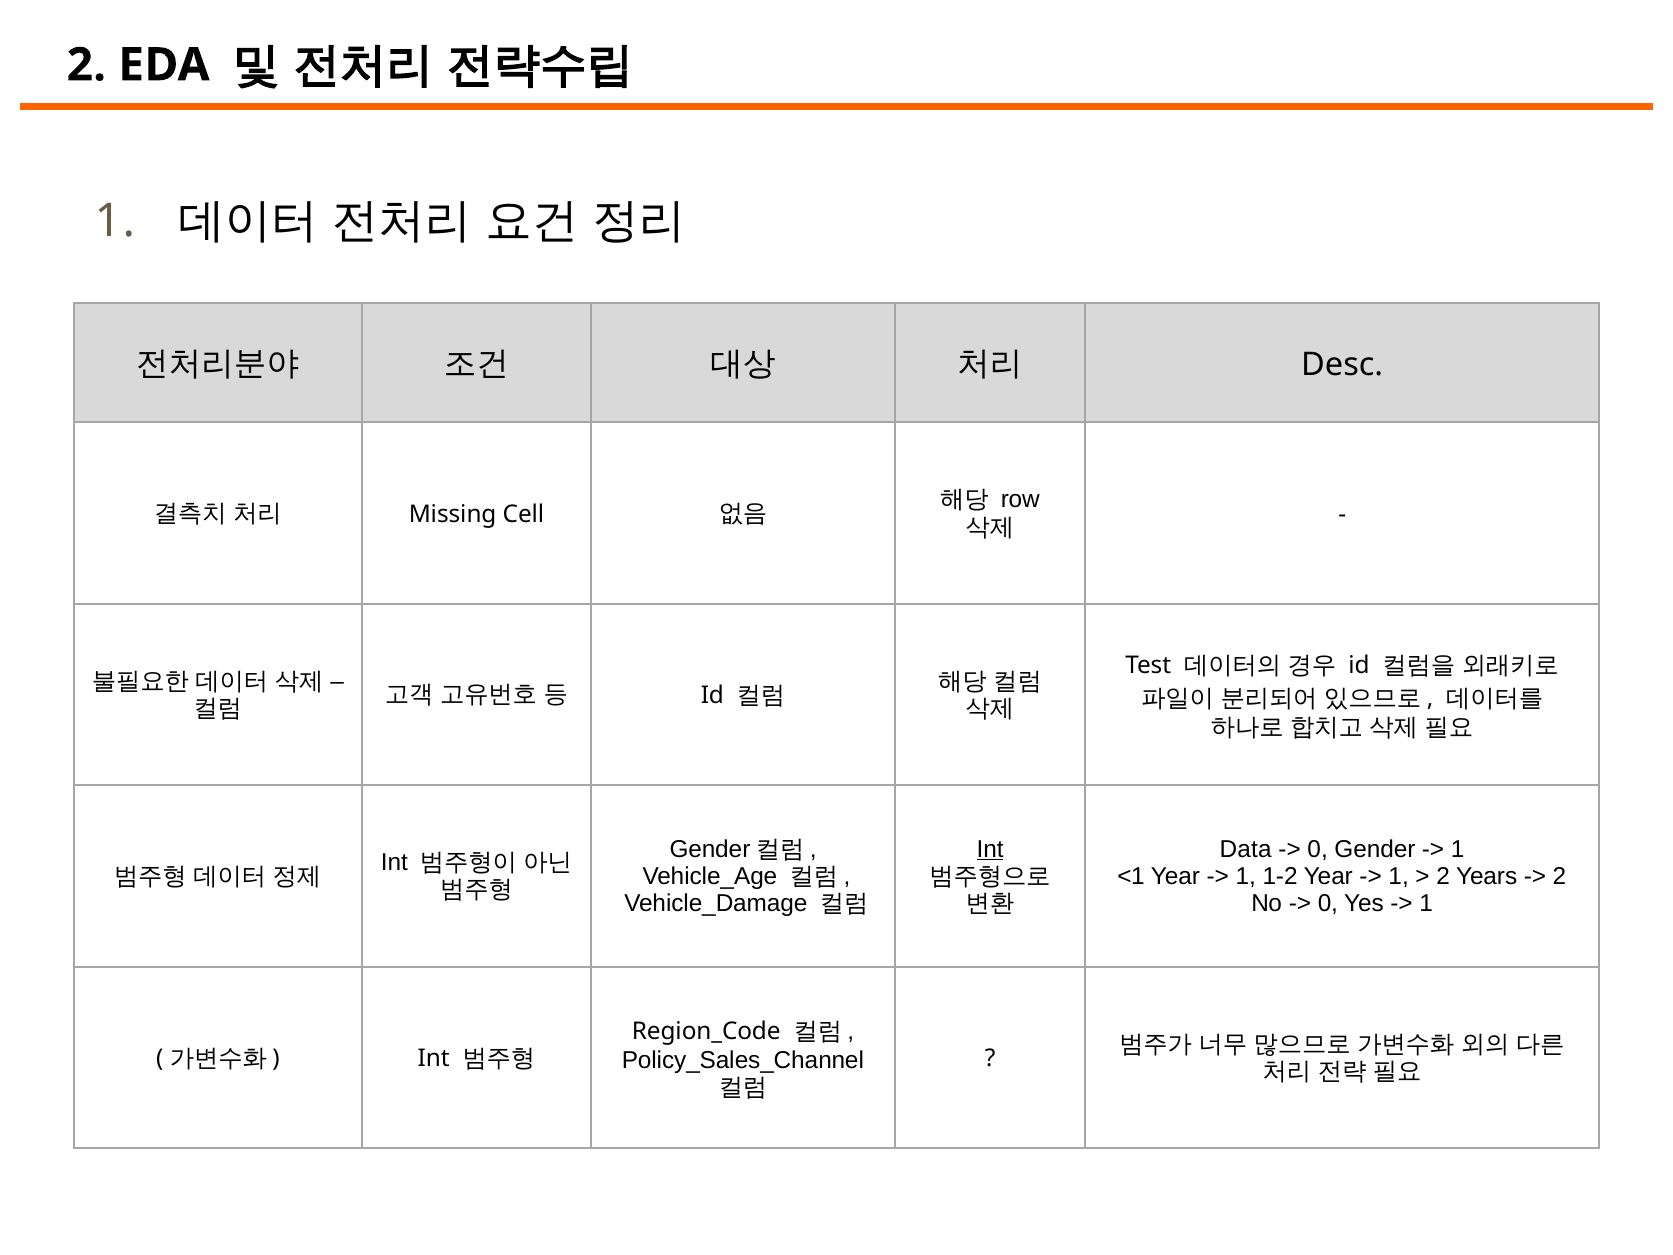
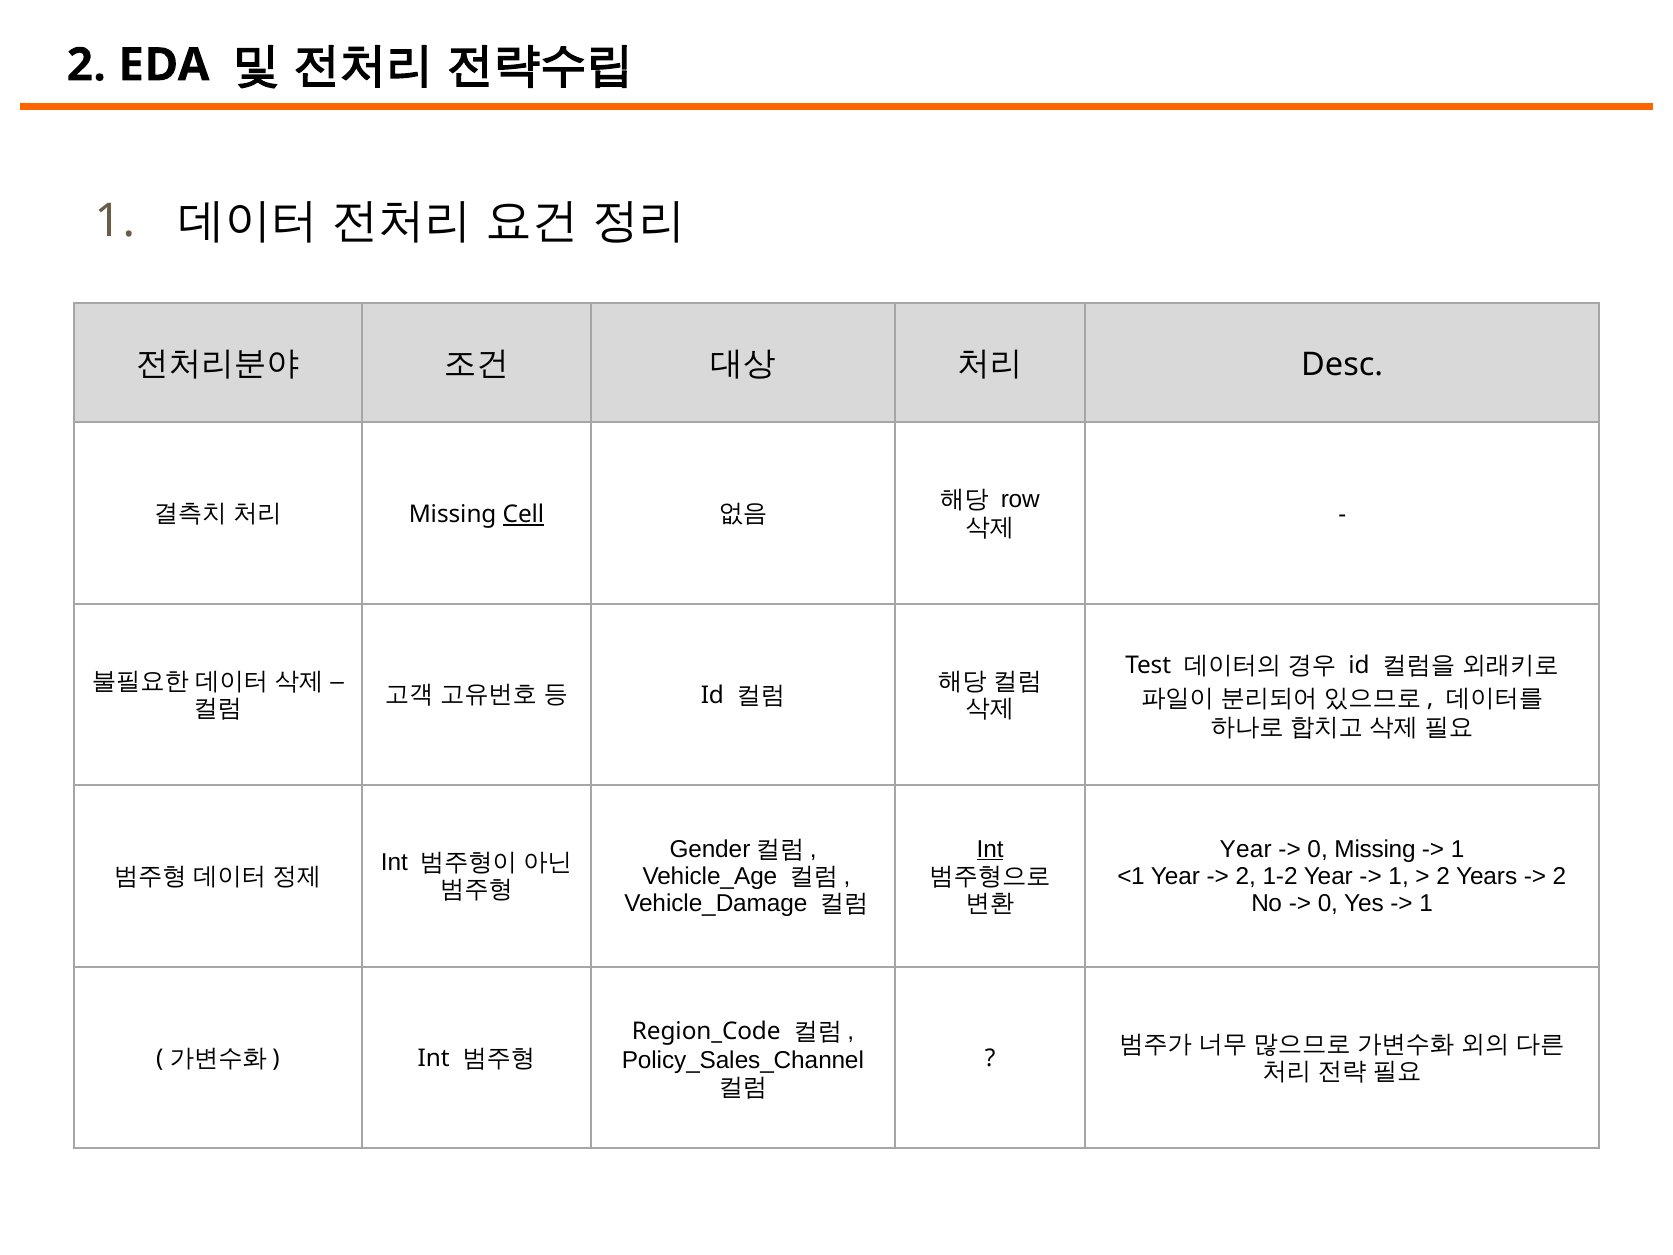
Cell underline: none -> present (523, 514)
Data: Data -> Year (1246, 849)
0 Gender: Gender -> Missing (1375, 849)
1: 1 -> 2 (1246, 876)
